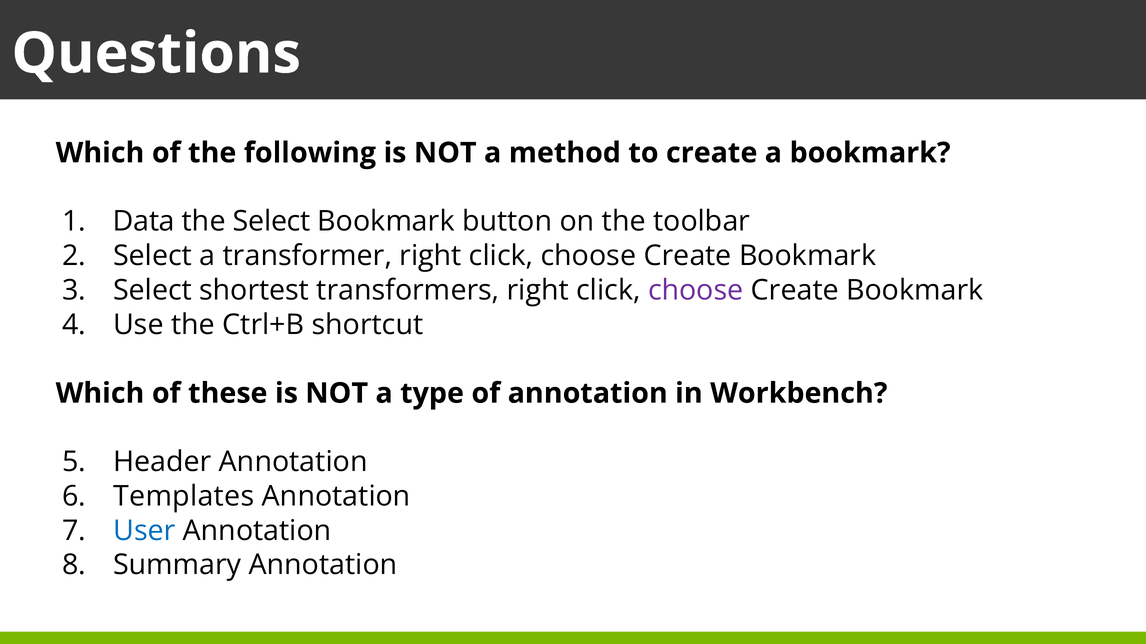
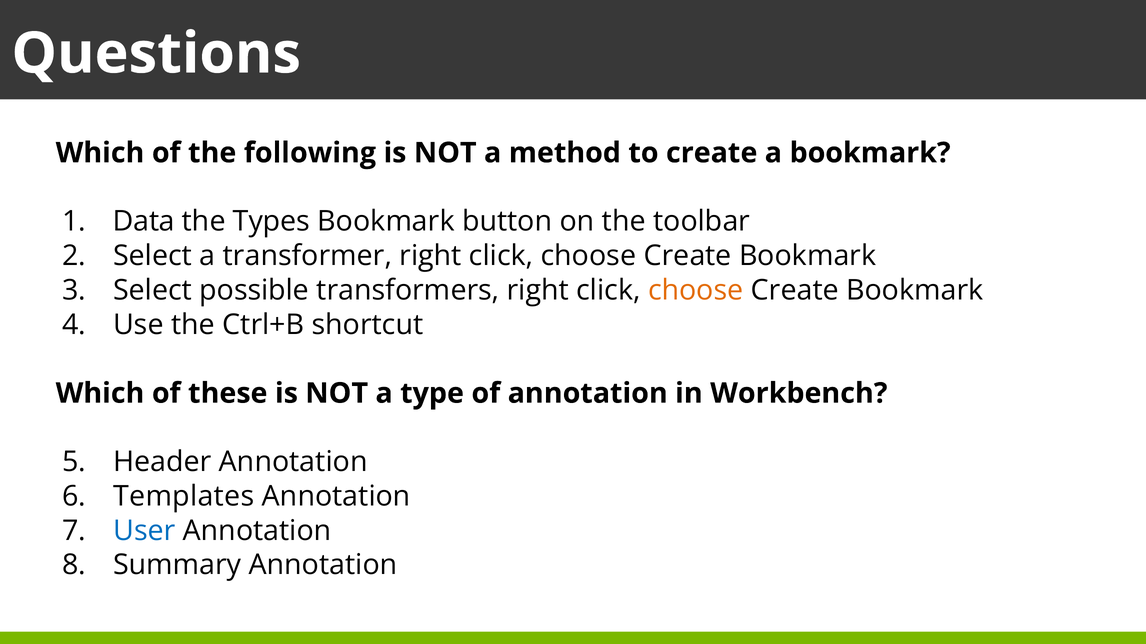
the Select: Select -> Types (272, 222)
shortest: shortest -> possible (254, 291)
choose colour: purple -> orange (696, 291)
